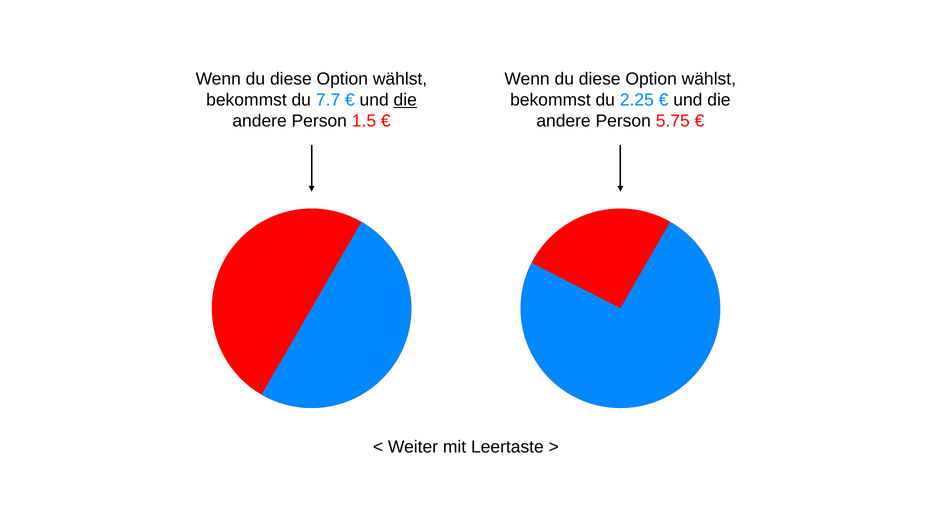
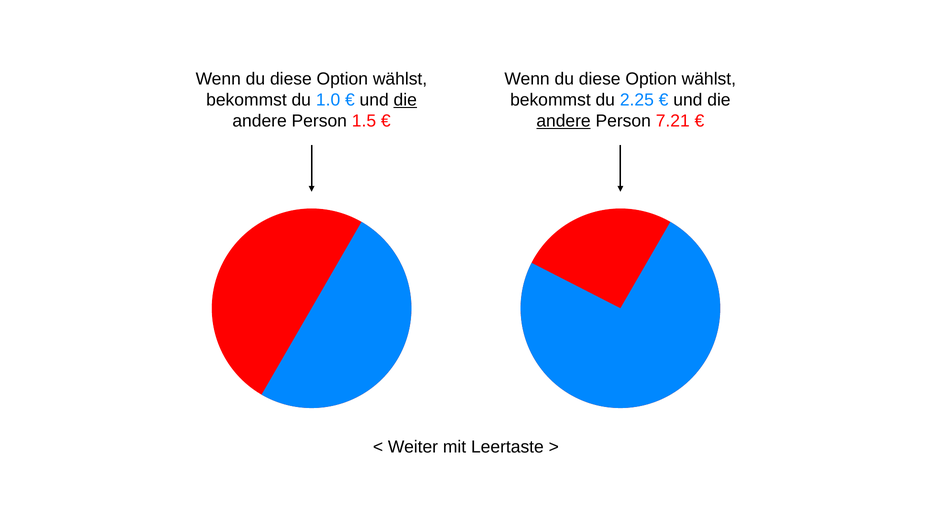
7.7: 7.7 -> 1.0 (328, 100)
andere underline: none -> present (564, 121)
5.75: 5.75 -> 7.21 (673, 121)
